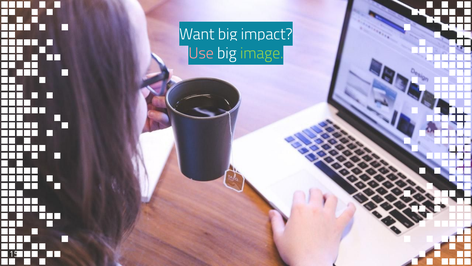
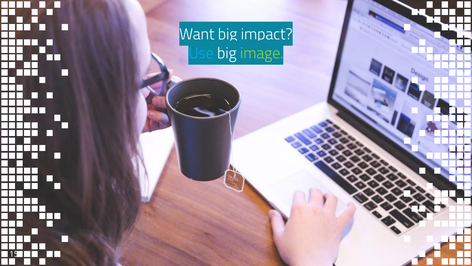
Use colour: pink -> light blue (201, 53)
